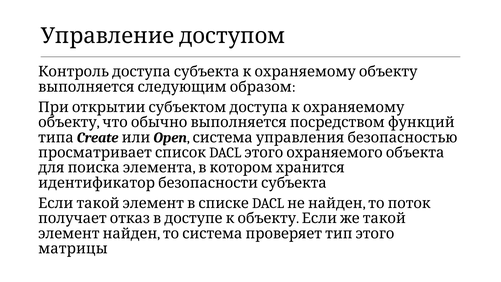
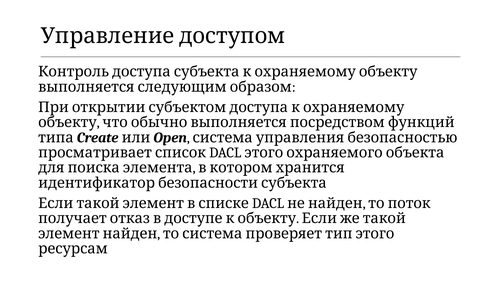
матрицы: матрицы -> ресурсам (73, 249)
